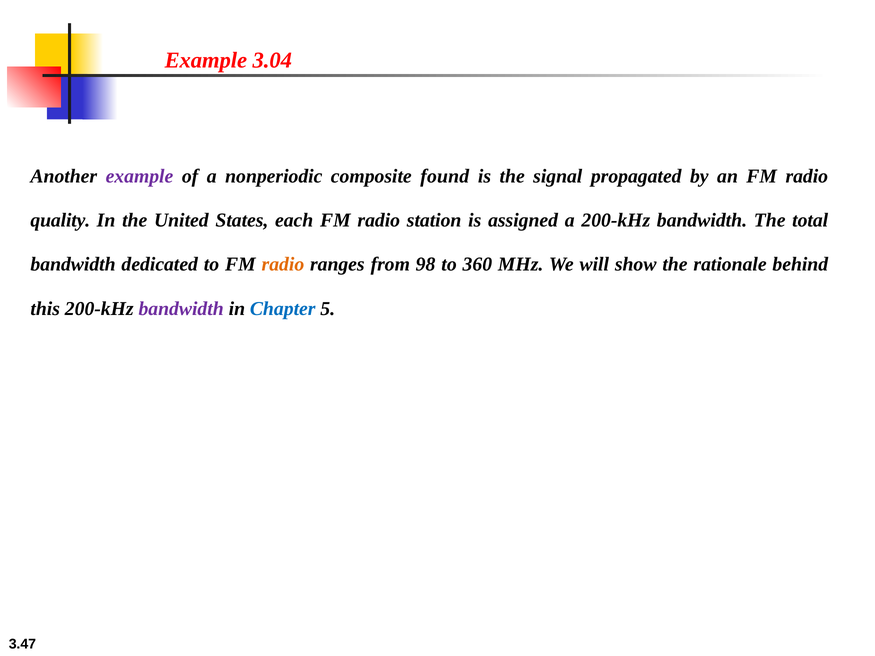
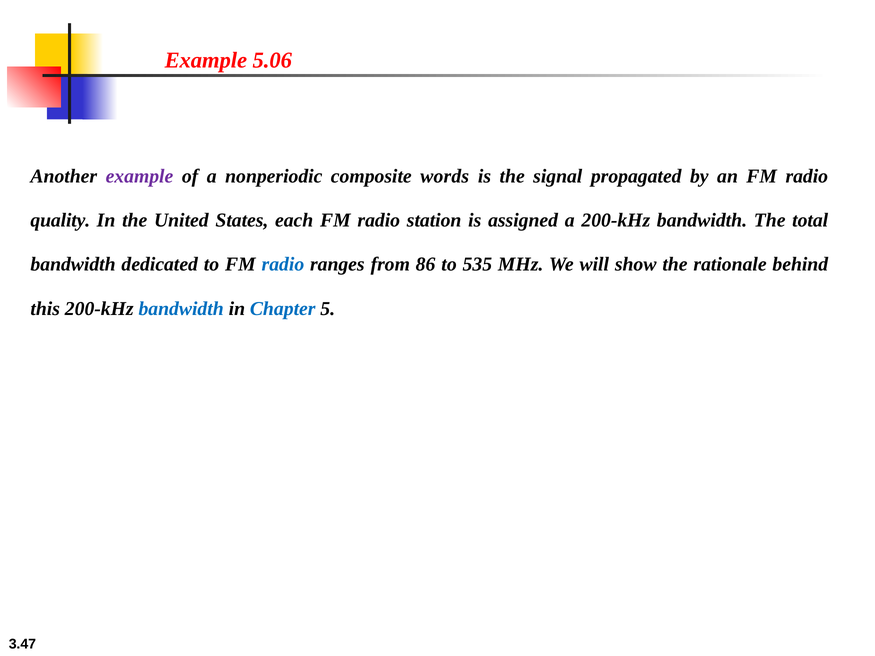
3.04: 3.04 -> 5.06 (272, 60)
found: found -> words (445, 176)
radio colour: orange -> blue (283, 265)
98: 98 -> 86 (426, 265)
360: 360 -> 535 (477, 265)
bandwidth colour: purple -> blue (181, 309)
